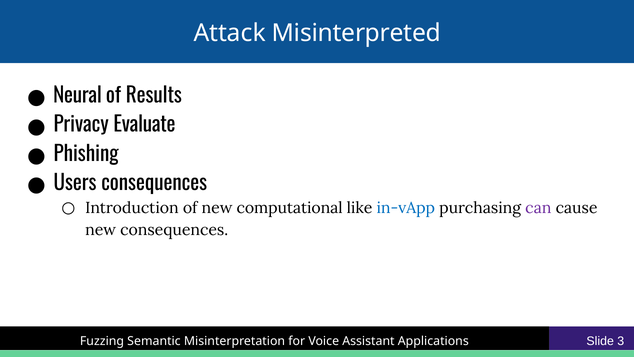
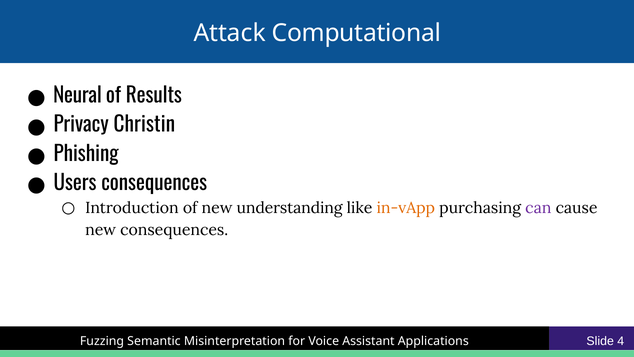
Misinterpreted: Misinterpreted -> Computational (356, 33)
Evaluate: Evaluate -> Christin (144, 125)
computational: computational -> understanding (290, 208)
in-vApp colour: blue -> orange (406, 208)
3: 3 -> 4 (621, 341)
